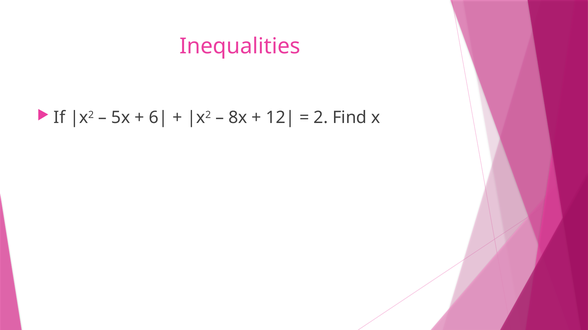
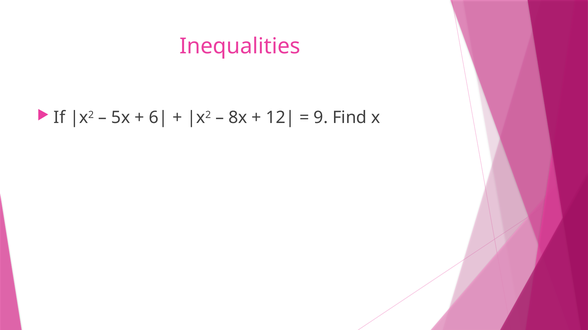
2: 2 -> 9 (321, 118)
